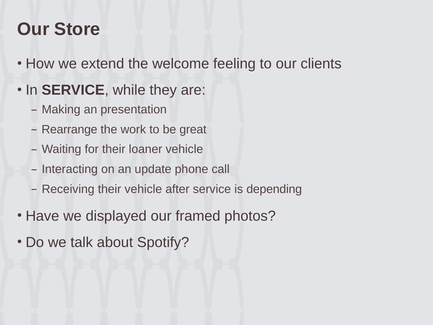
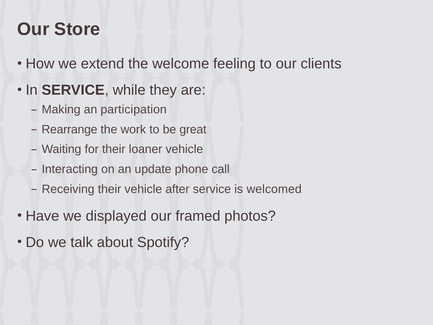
presentation: presentation -> participation (134, 109)
depending: depending -> welcomed (274, 189)
